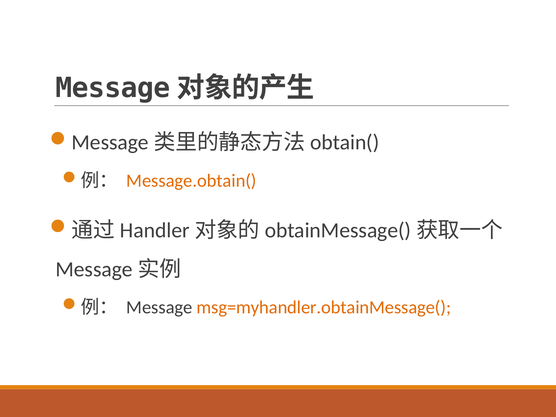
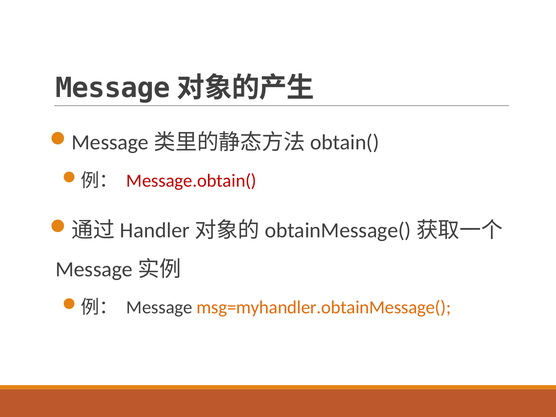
Message.obtain( colour: orange -> red (191, 181)
